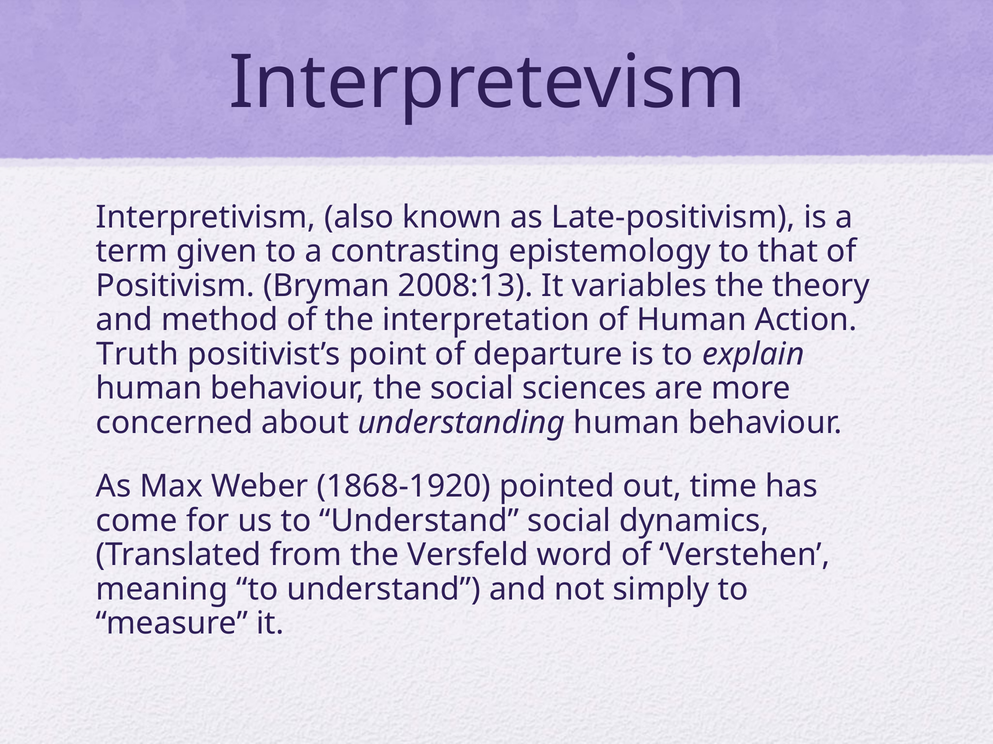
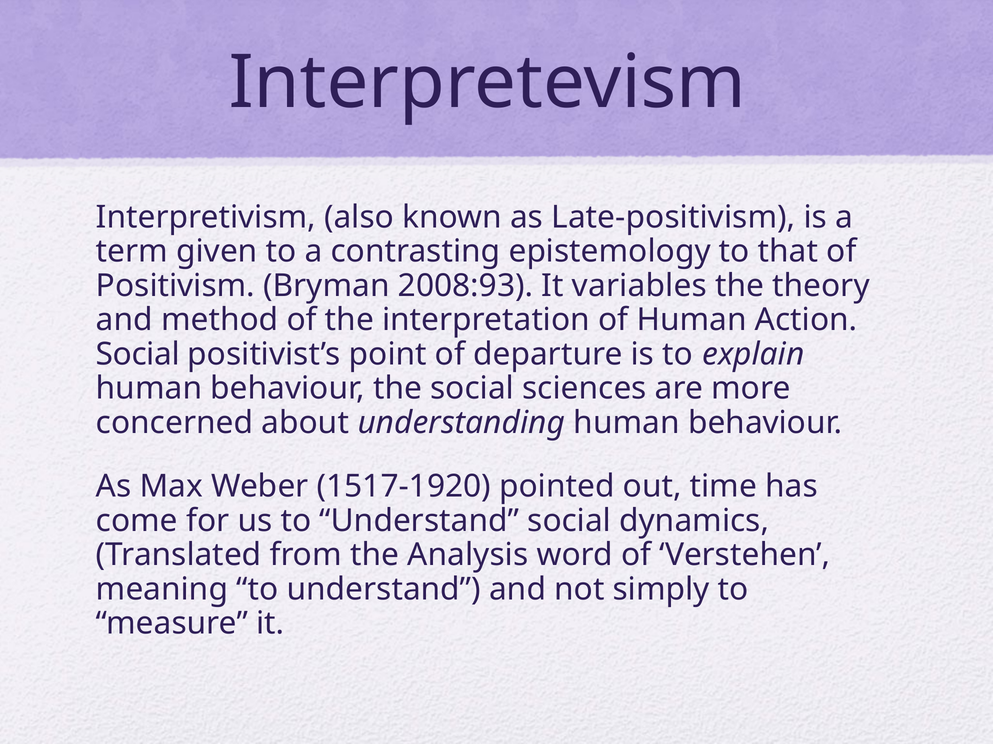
2008:13: 2008:13 -> 2008:93 (466, 286)
Truth: Truth -> Social (138, 354)
1868-1920: 1868-1920 -> 1517-1920 (404, 487)
Versfeld: Versfeld -> Analysis (468, 556)
